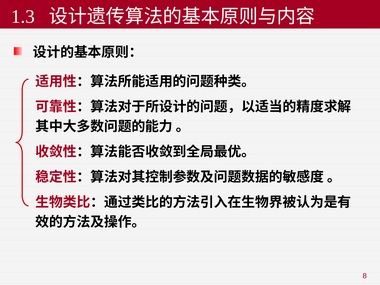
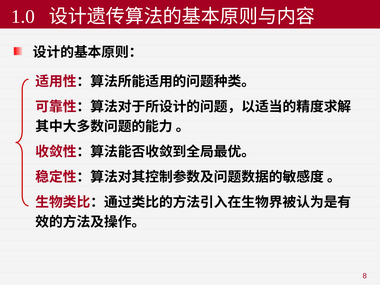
1.3: 1.3 -> 1.0 (23, 17)
